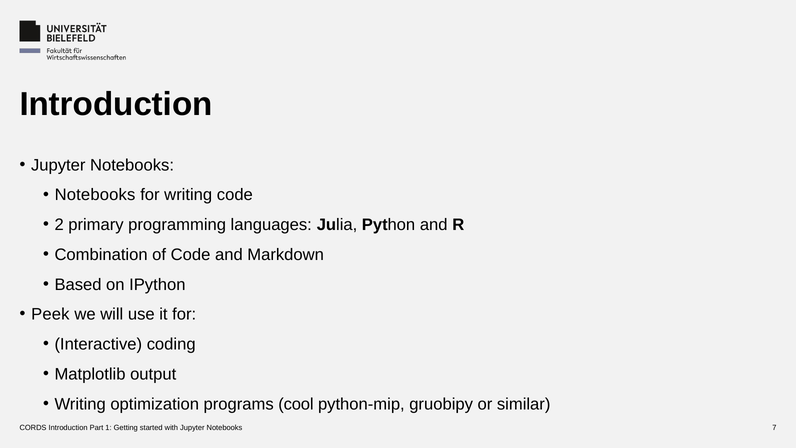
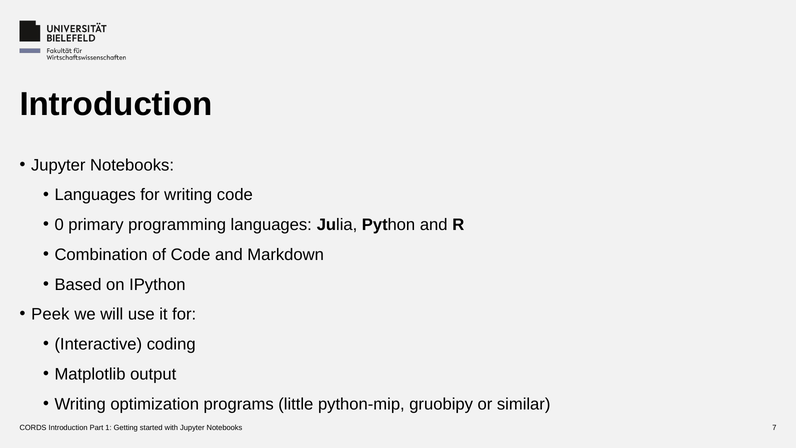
Notebooks: Notebooks -> Languages (95, 195)
2: 2 -> 0 (59, 225)
cool: cool -> little (296, 404)
